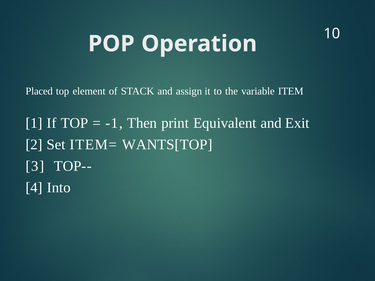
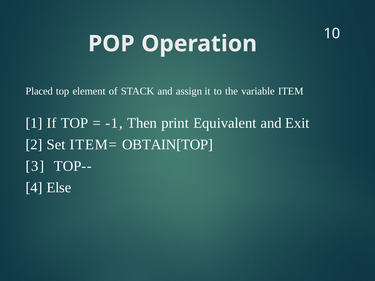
WANTS[TOP: WANTS[TOP -> OBTAIN[TOP (168, 145)
Into: Into -> Else (59, 188)
